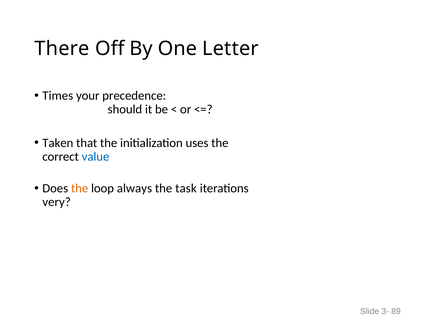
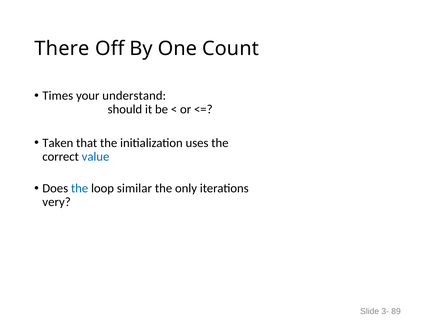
Letter: Letter -> Count (231, 49)
precedence: precedence -> understand (134, 96)
the colour: orange -> blue (80, 189)
always: always -> similar (134, 189)
task: task -> only (186, 189)
